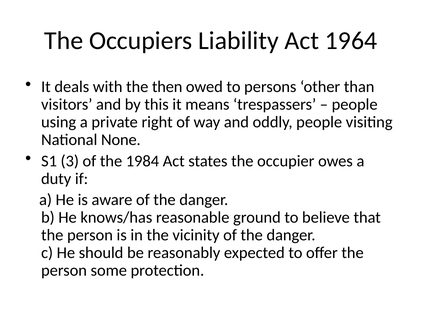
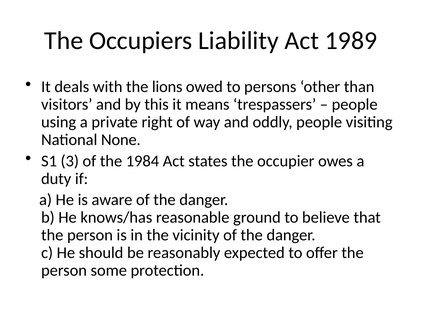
1964: 1964 -> 1989 (351, 41)
then: then -> lions (167, 87)
